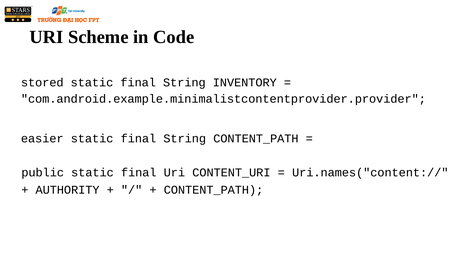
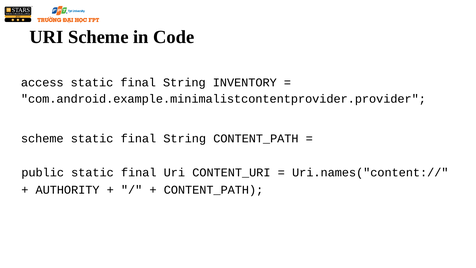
stored: stored -> access (42, 83)
easier: easier -> scheme (42, 139)
